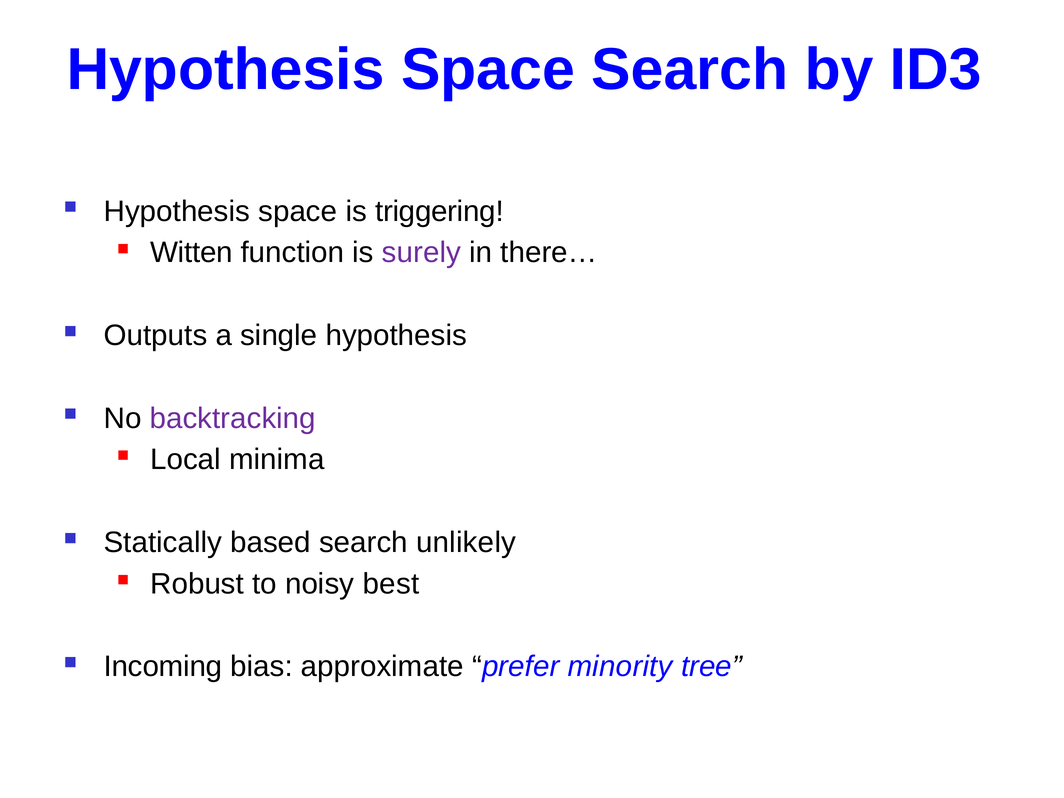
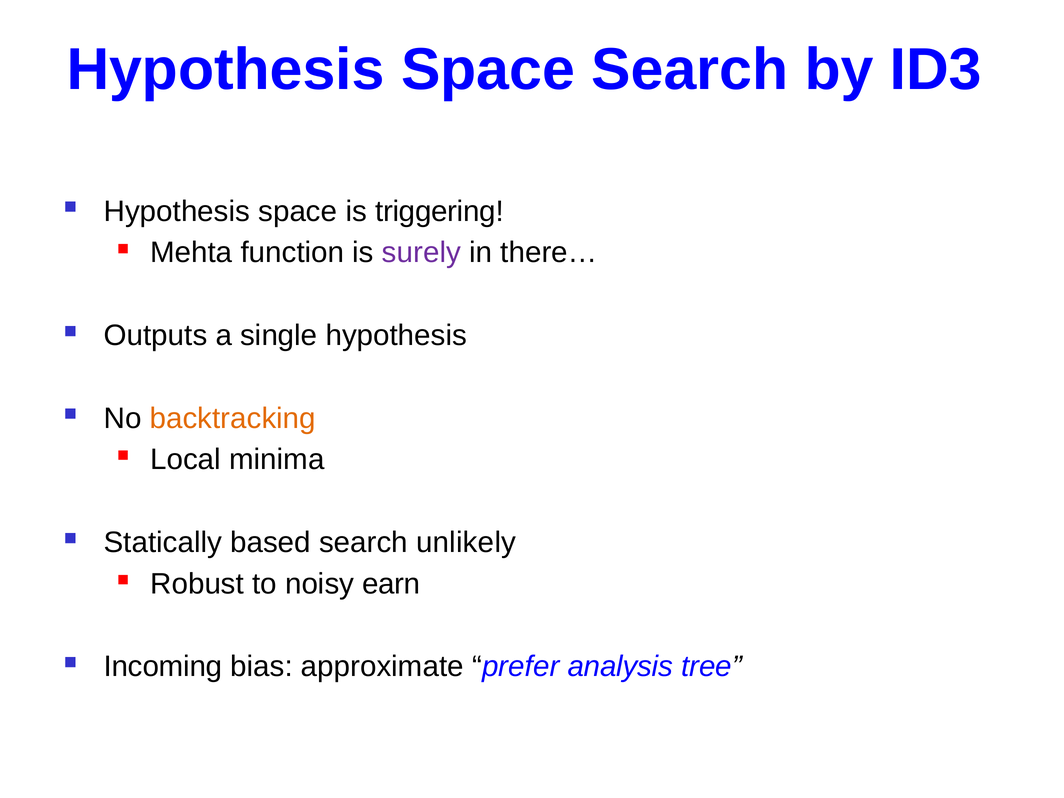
Witten: Witten -> Mehta (191, 253)
backtracking colour: purple -> orange (233, 418)
best: best -> earn (391, 584)
minority: minority -> analysis (620, 667)
